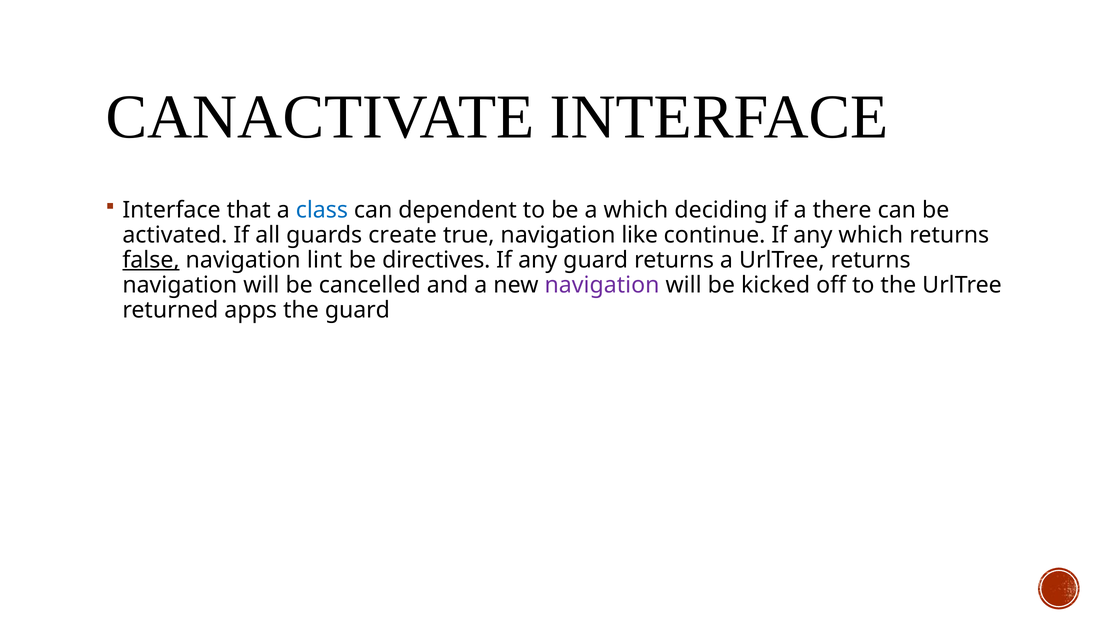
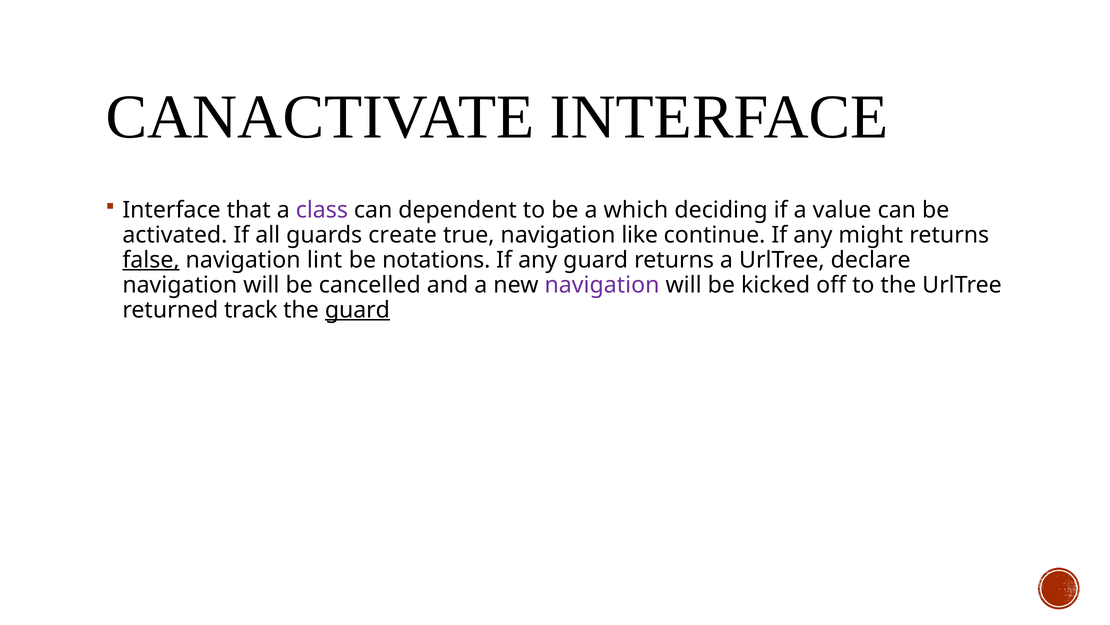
class colour: blue -> purple (322, 210)
there: there -> value (842, 210)
any which: which -> might (871, 235)
directives: directives -> notations (436, 260)
UrlTree returns: returns -> declare (871, 260)
apps: apps -> track (251, 310)
guard underline: none -> present (357, 310)
